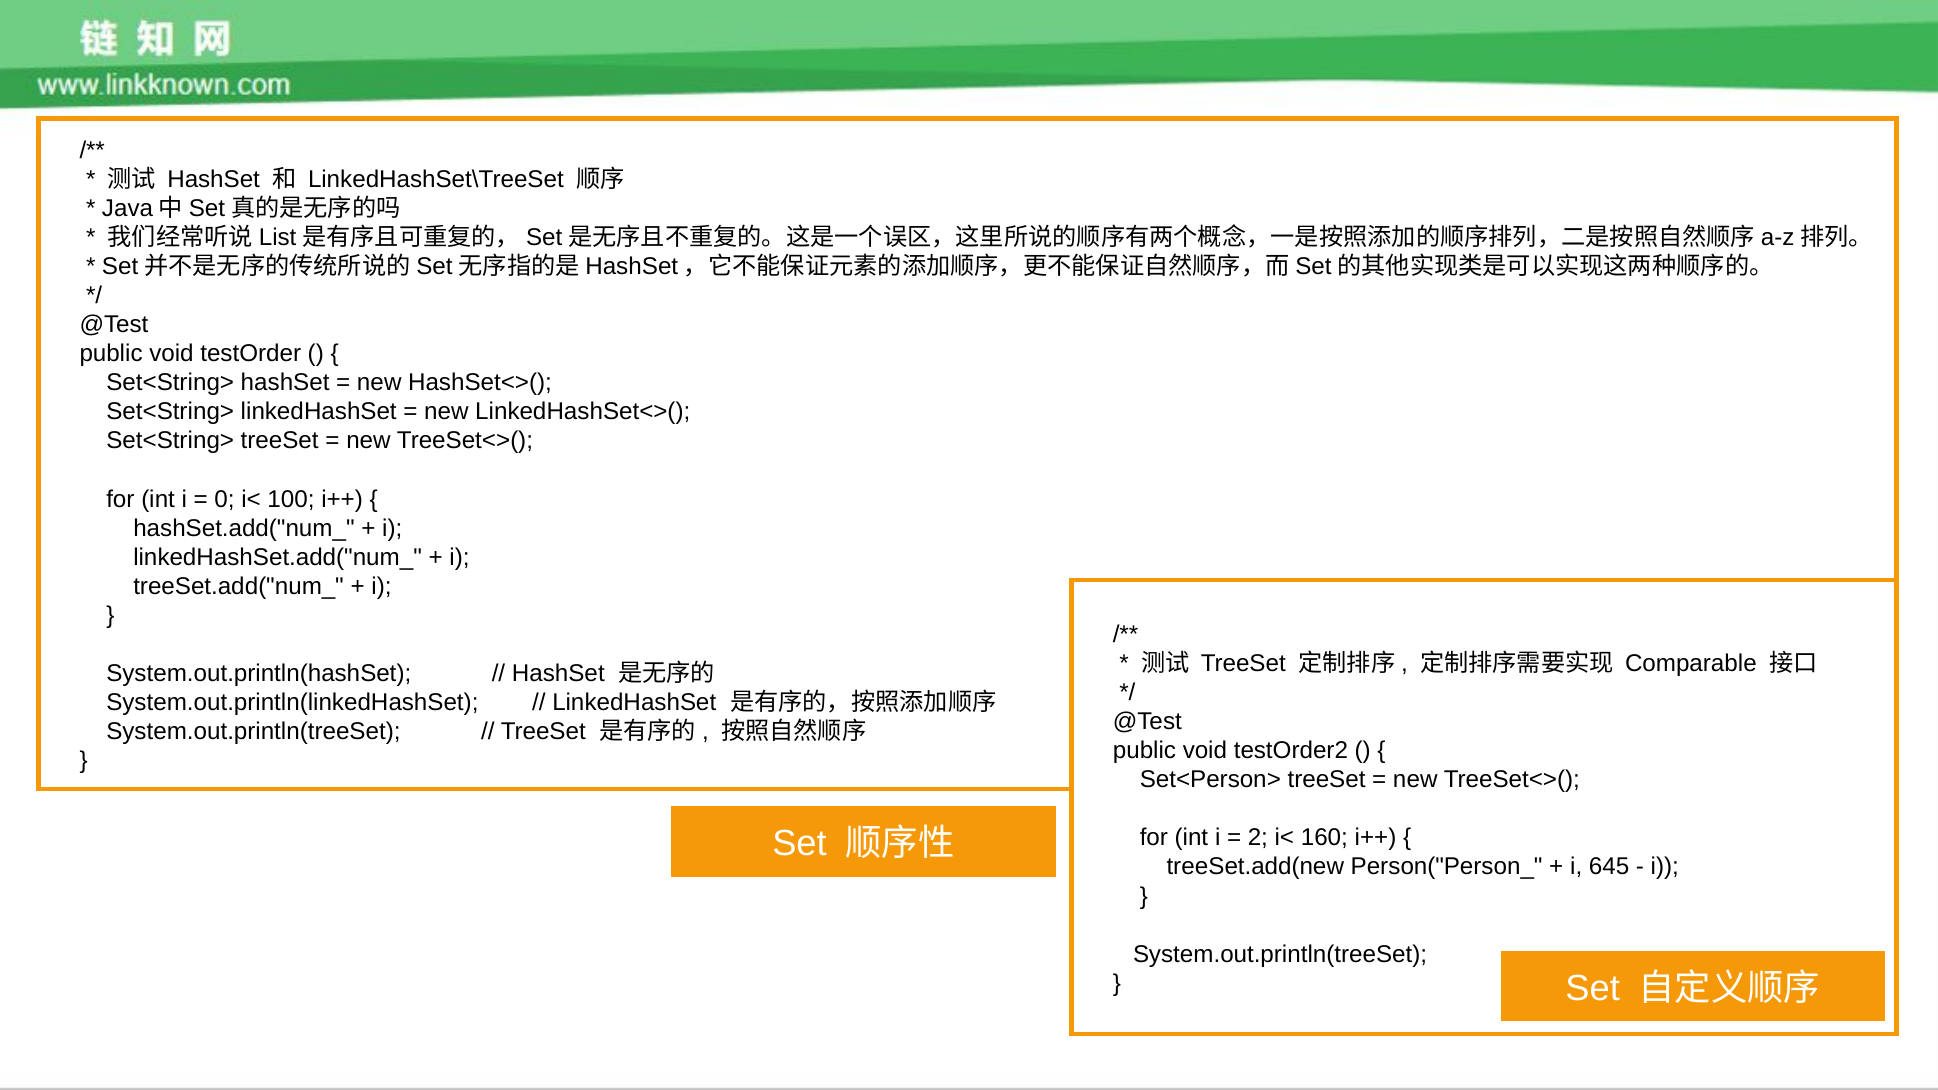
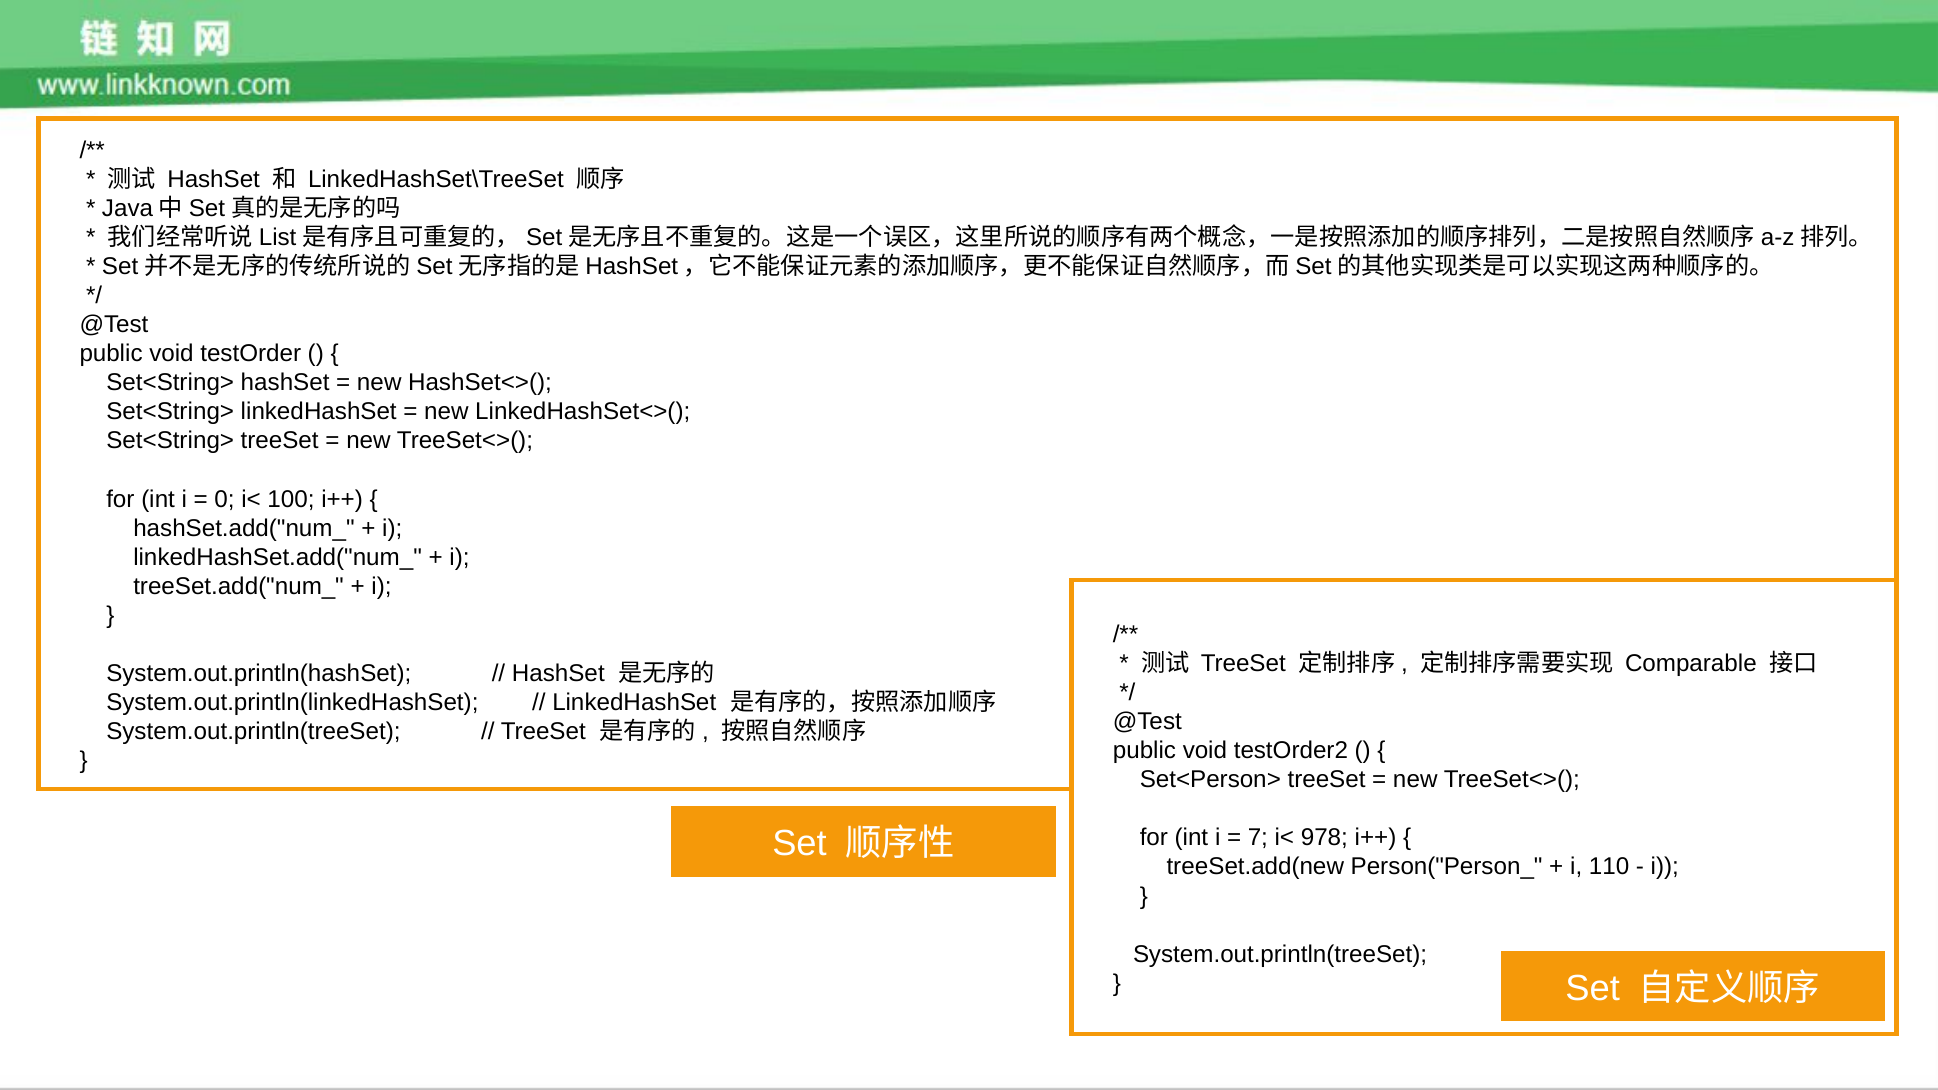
2: 2 -> 7 (1258, 838)
160: 160 -> 978 (1324, 838)
645: 645 -> 110 (1609, 867)
